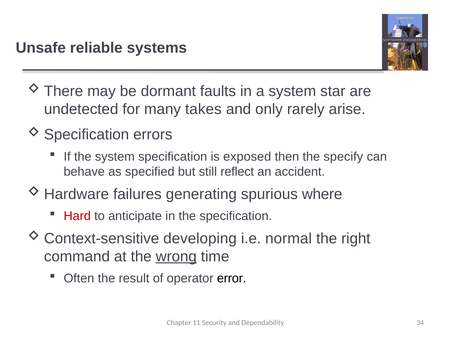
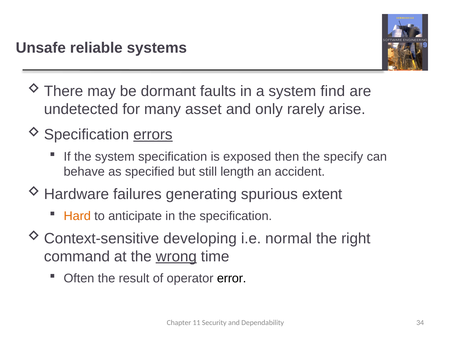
star: star -> find (333, 91)
takes: takes -> asset (203, 109)
errors underline: none -> present (153, 135)
reflect: reflect -> length (237, 172)
where: where -> extent (322, 194)
Hard colour: red -> orange (77, 216)
